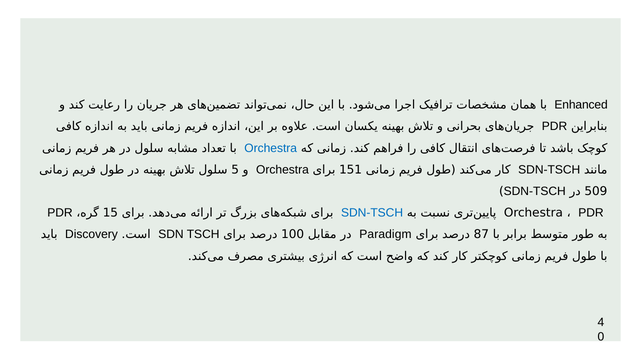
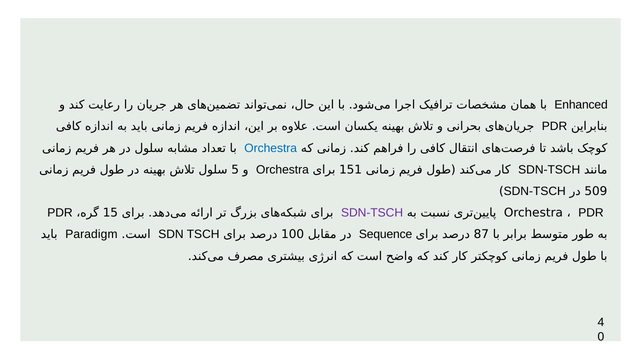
SDN-TSCH colour: blue -> purple (372, 213)
Discovery: Discovery -> Paradigm (91, 235)
Paradigm: Paradigm -> Sequence (386, 235)
